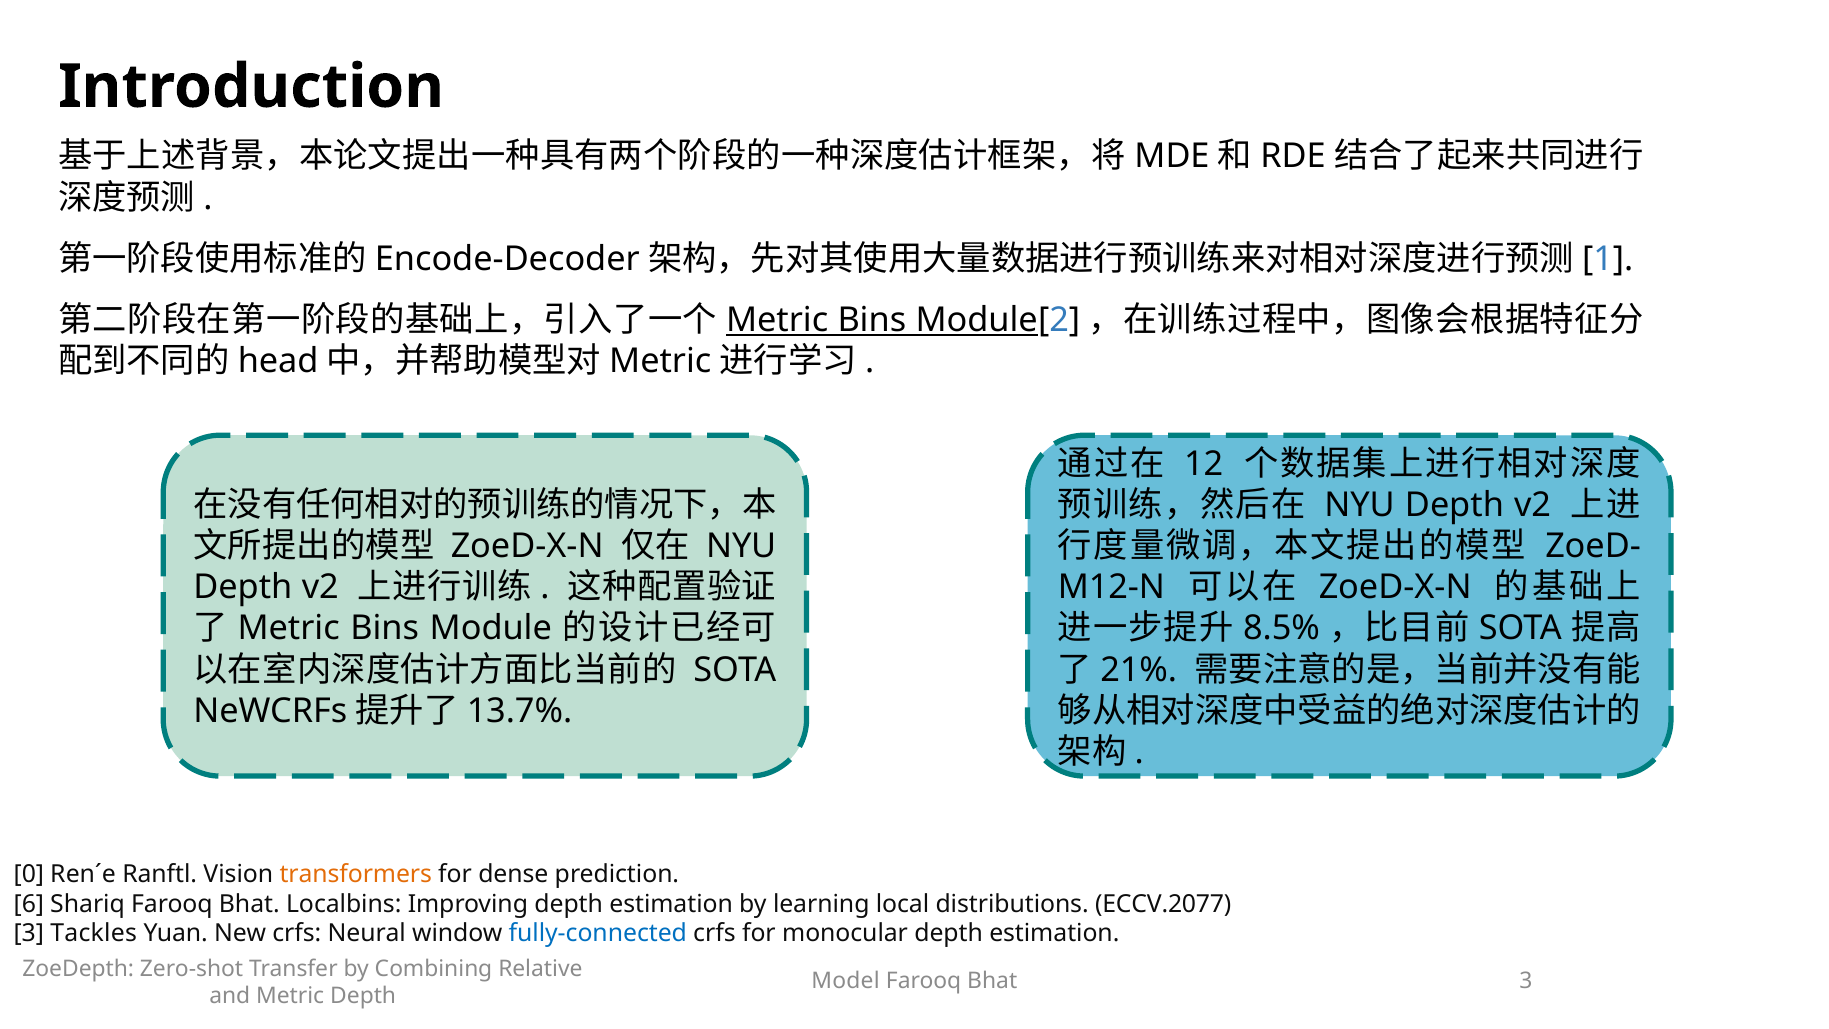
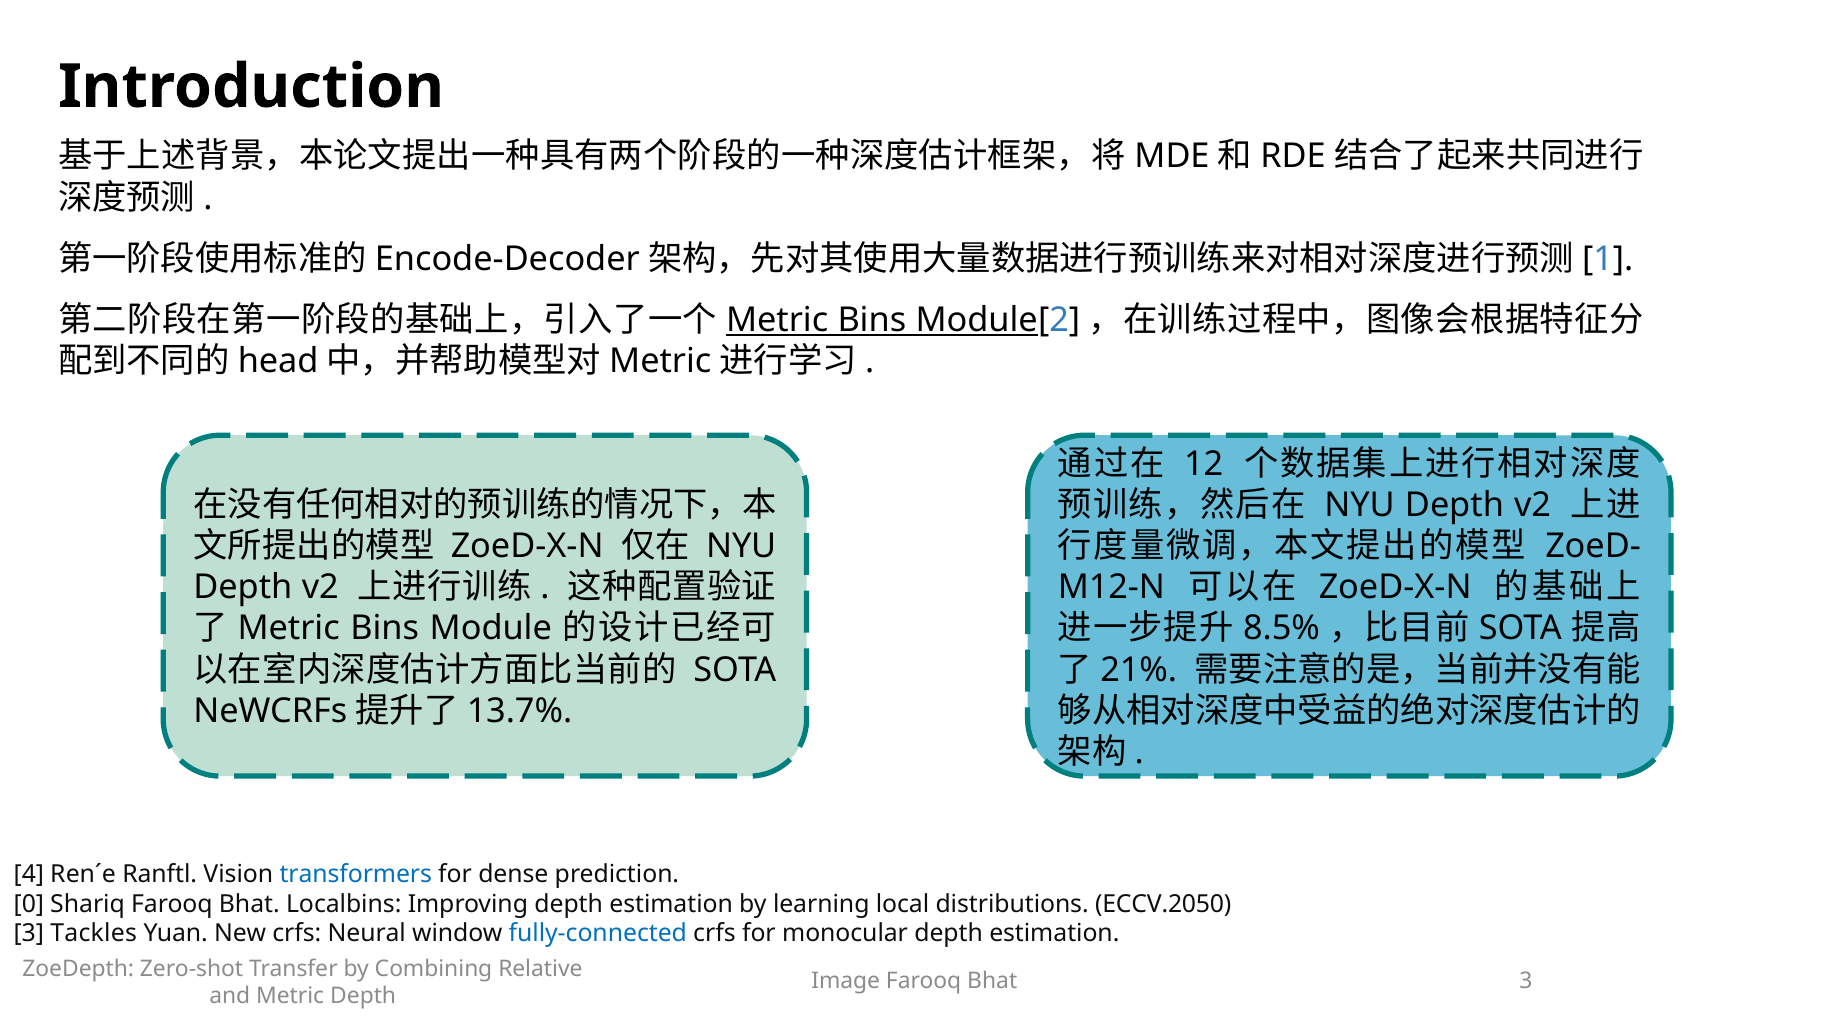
0: 0 -> 4 (29, 874)
transformers colour: orange -> blue (356, 874)
6: 6 -> 0 (29, 904)
ECCV.2077: ECCV.2077 -> ECCV.2050 (1163, 904)
Model: Model -> Image (846, 981)
